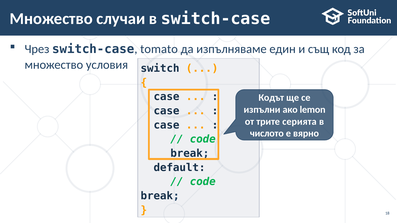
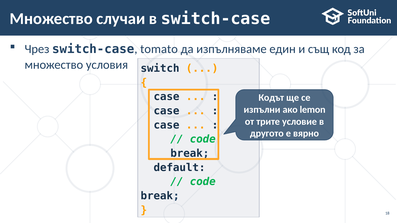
серията: серията -> условиe (299, 122)
числото: числото -> другото (267, 134)
